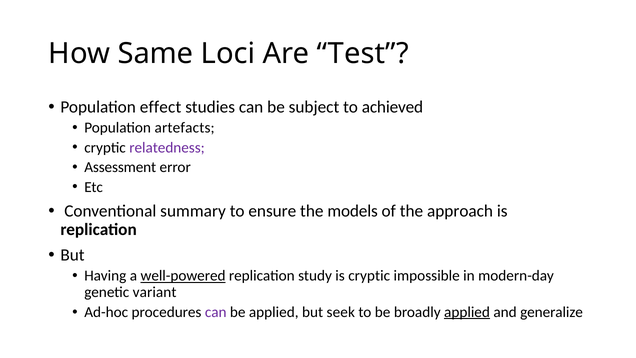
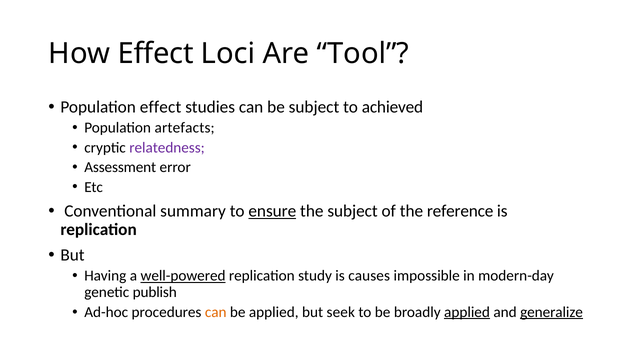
How Same: Same -> Effect (156, 53)
Test: Test -> Tool (363, 53)
ensure underline: none -> present (272, 211)
the models: models -> subject (353, 211)
approach: approach -> reference (460, 211)
is cryptic: cryptic -> causes (369, 276)
variant: variant -> publish (155, 292)
can colour: purple -> orange (216, 312)
generalize underline: none -> present (552, 312)
